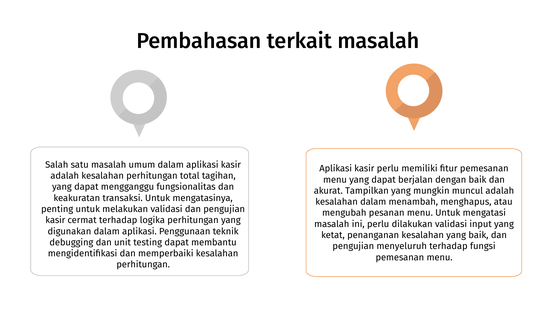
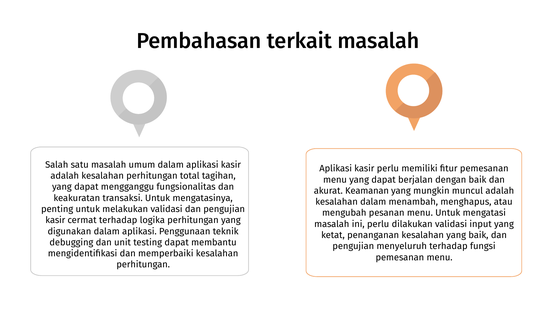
Tampilkan: Tampilkan -> Keamanan (367, 191)
